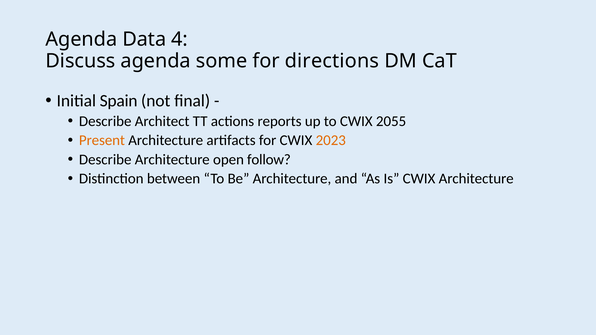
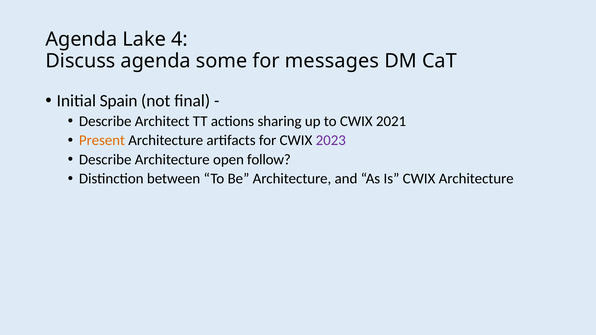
Data: Data -> Lake (144, 39)
directions: directions -> messages (332, 61)
reports: reports -> sharing (280, 121)
2055: 2055 -> 2021 (391, 121)
2023 colour: orange -> purple (331, 140)
